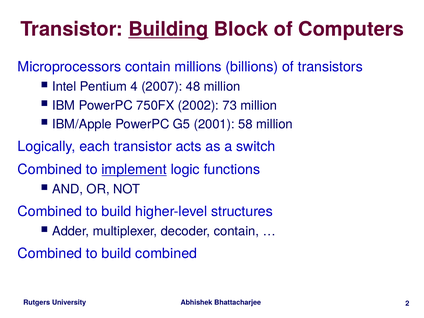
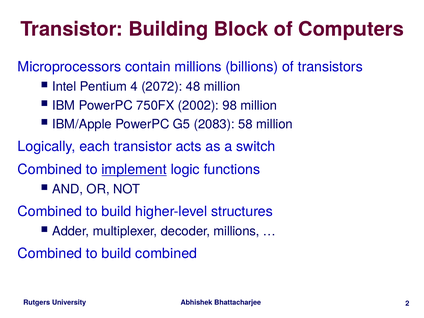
Building underline: present -> none (168, 29)
2007: 2007 -> 2072 (162, 87)
73: 73 -> 98 (230, 105)
2001: 2001 -> 2083 (214, 124)
decoder contain: contain -> millions (237, 231)
